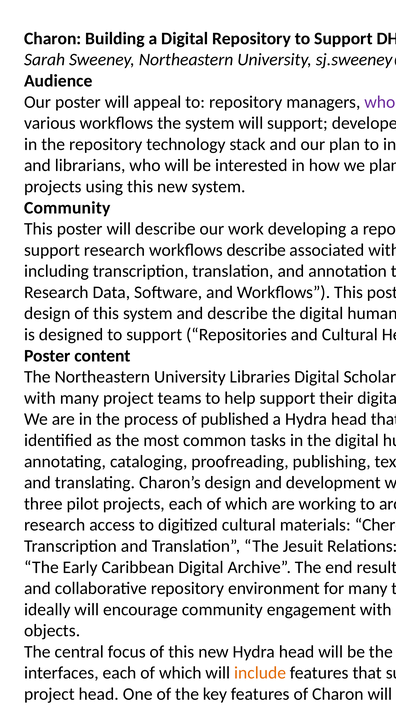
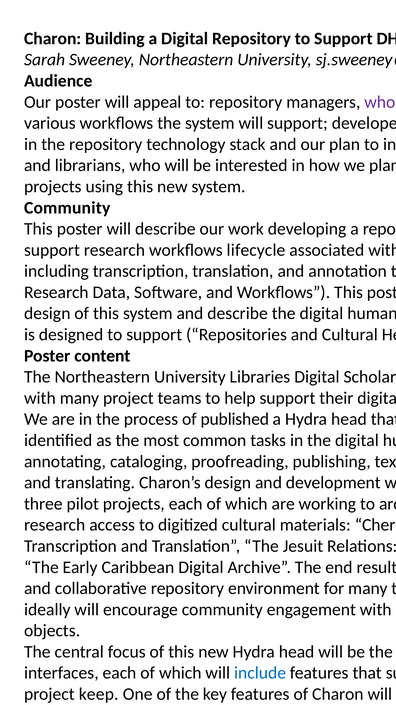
workflows describe: describe -> lifecycle (256, 250)
include colour: orange -> blue (260, 672)
project head: head -> keep (99, 693)
